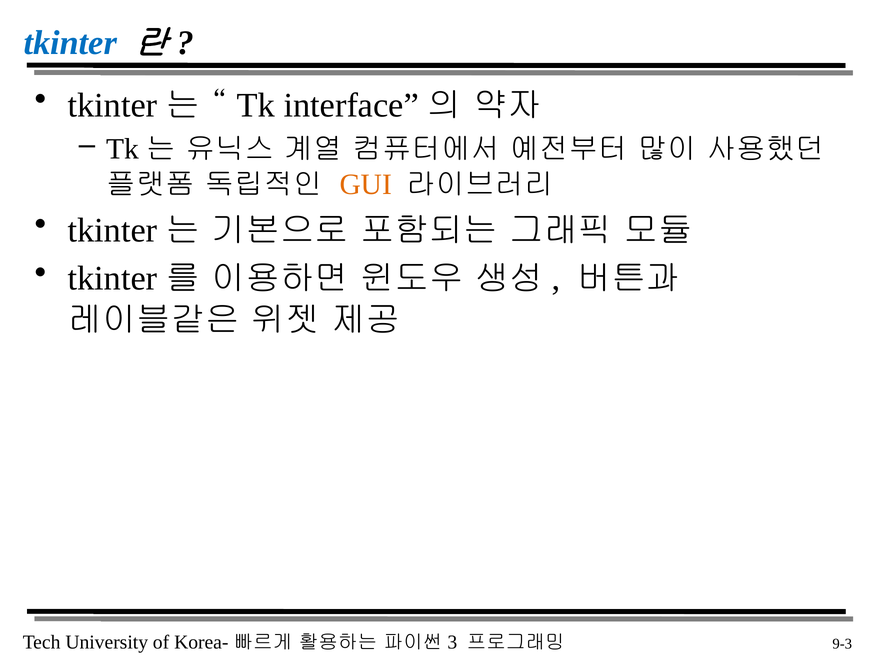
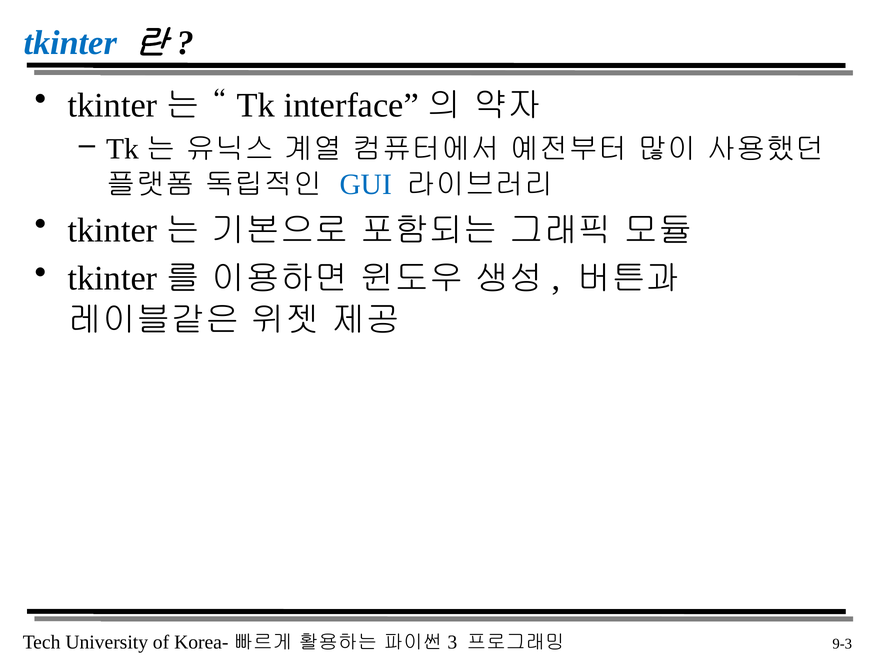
GUI colour: orange -> blue (366, 184)
